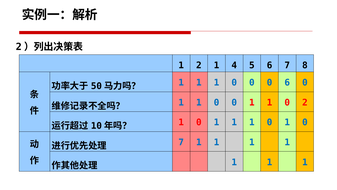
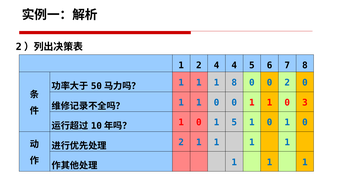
2 1: 1 -> 4 (217, 65)
0: 0 -> 8 (234, 83)
0 6: 6 -> 2 (287, 83)
0 2: 2 -> 3 (305, 102)
1 0 1 1: 1 -> 5 (234, 122)
7: 7 -> 2 (181, 142)
